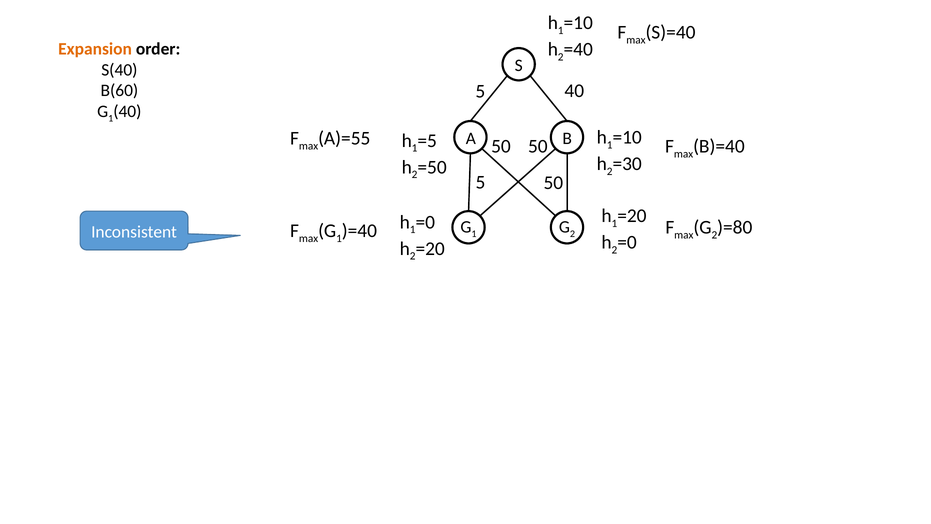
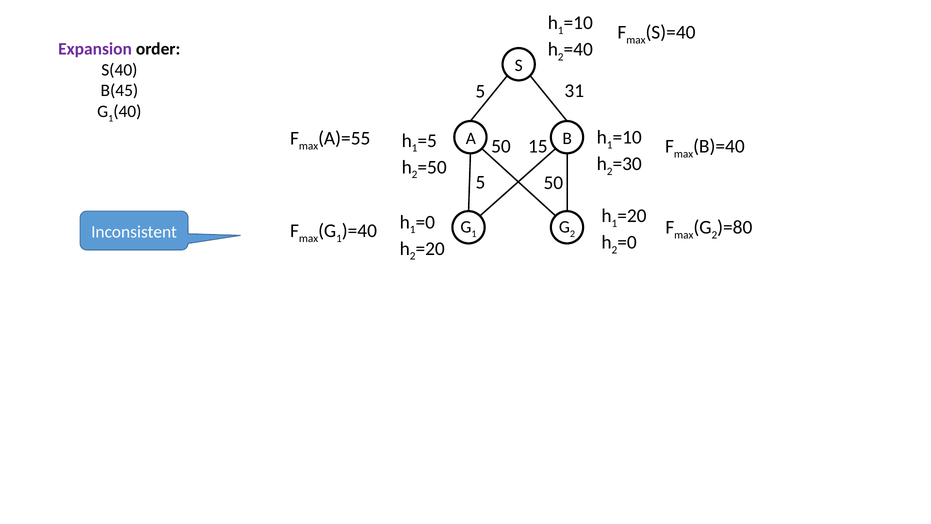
Expansion colour: orange -> purple (95, 49)
5 40: 40 -> 31 (574, 91)
B(60: B(60 -> B(45 (119, 91)
50: 50 -> 15 (538, 146)
